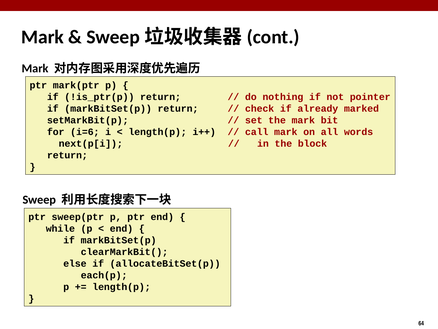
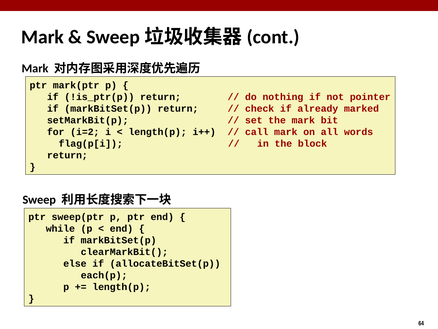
i=6: i=6 -> i=2 (85, 132)
next(p[i: next(p[i -> flag(p[i (91, 143)
